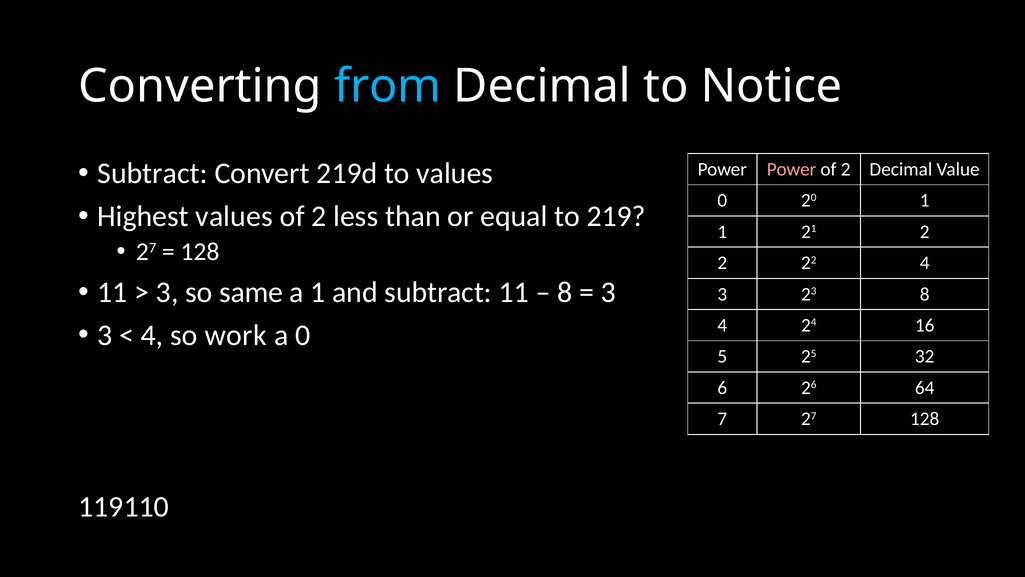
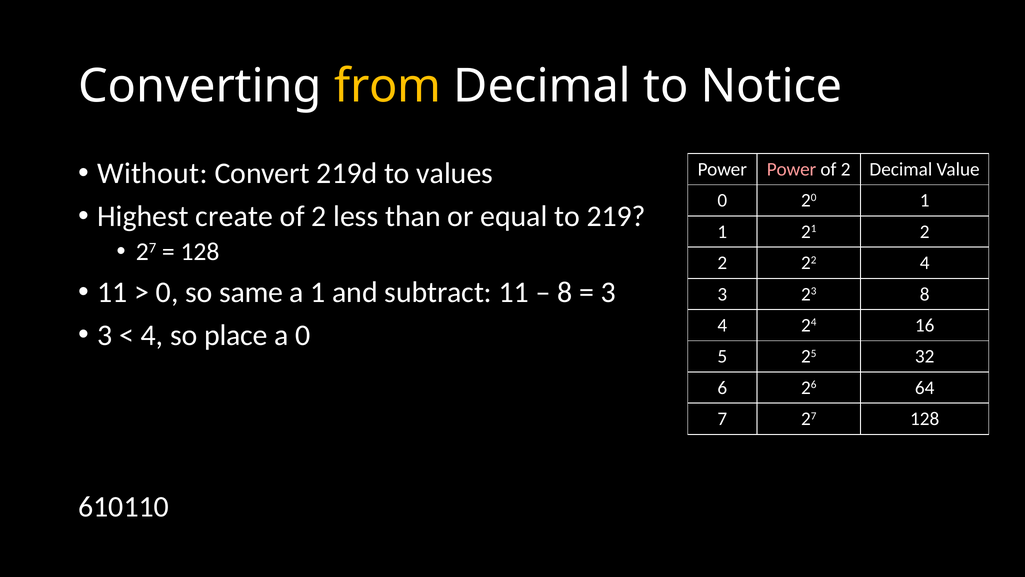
from colour: light blue -> yellow (388, 86)
Subtract: Subtract -> Without (152, 173)
Highest values: values -> create (234, 216)
3: 3 -> 0 (167, 292)
work: work -> place (236, 335)
119110: 119110 -> 610110 (124, 507)
